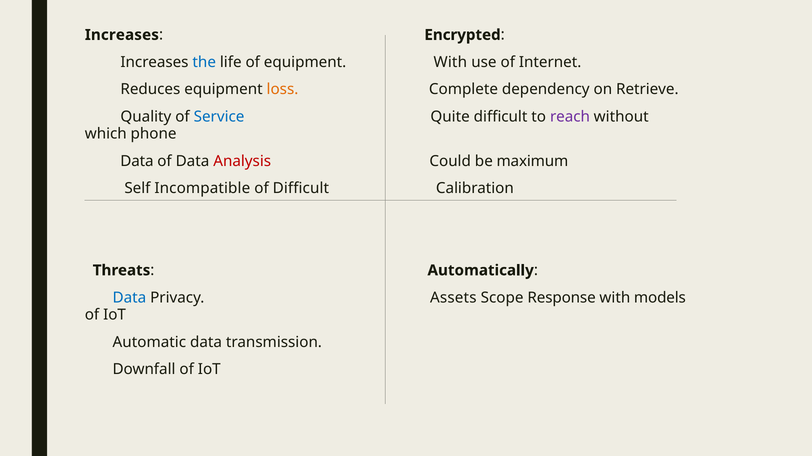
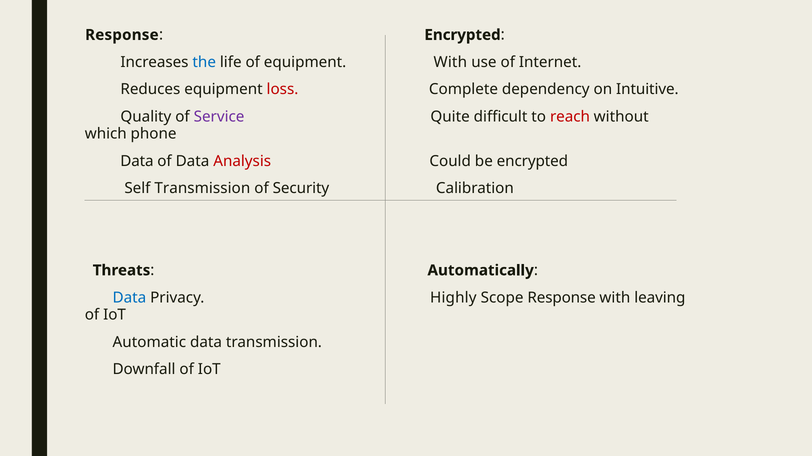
Increases: Increases -> Response (122, 35)
loss colour: orange -> red (283, 90)
Retrieve: Retrieve -> Intuitive (647, 90)
Service colour: blue -> purple (219, 117)
reach colour: purple -> red (570, 117)
be maximum: maximum -> encrypted (532, 161)
Self Incompatible: Incompatible -> Transmission (202, 189)
of Difficult: Difficult -> Security (301, 189)
Assets: Assets -> Highly (453, 298)
models: models -> leaving (660, 298)
